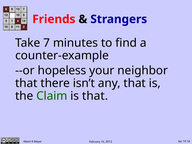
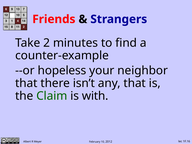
7: 7 -> 2 (47, 43)
is that: that -> with (95, 96)
